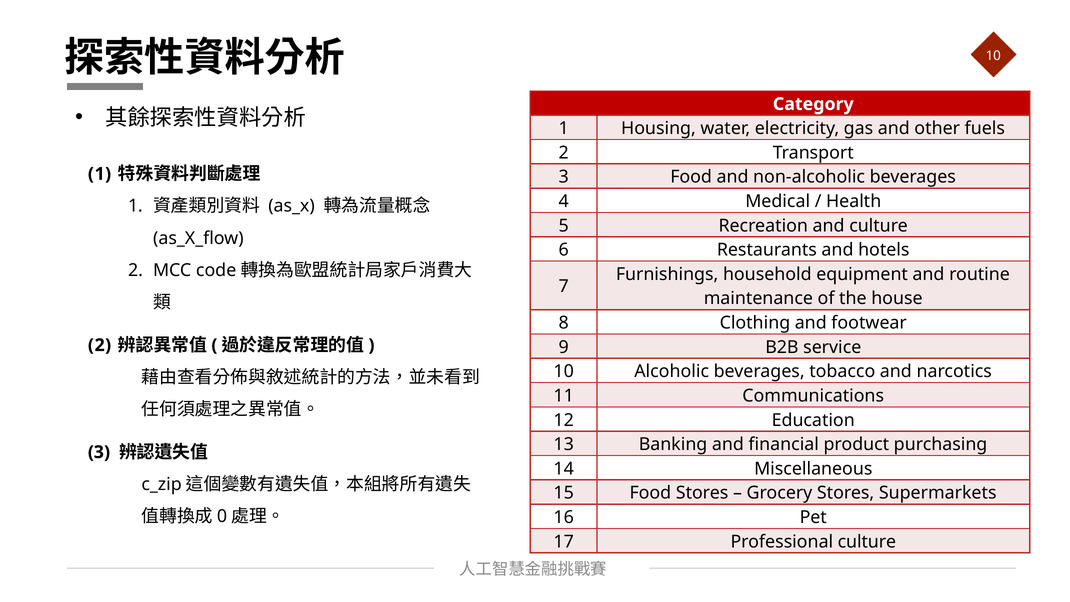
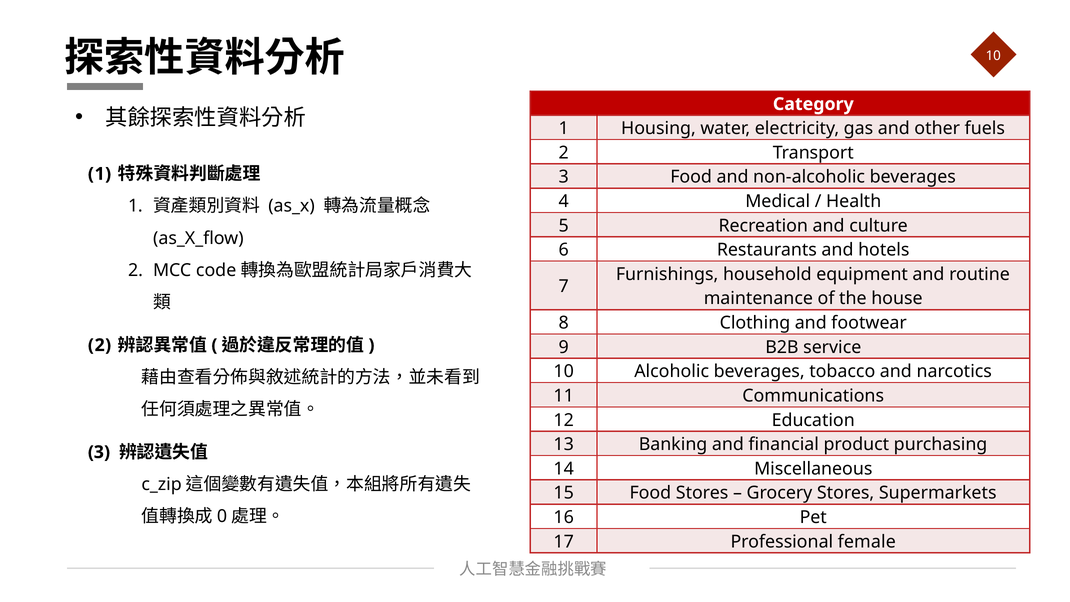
Professional culture: culture -> female (867, 542)
